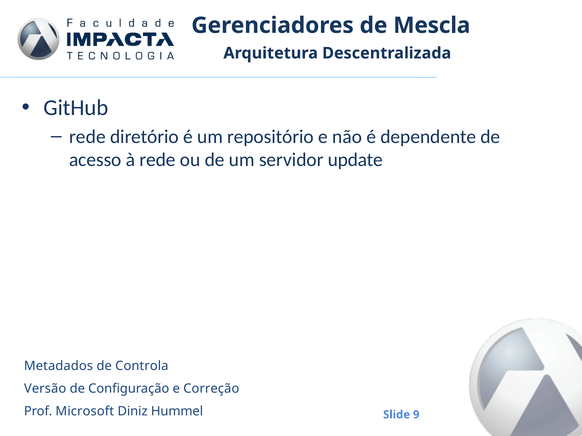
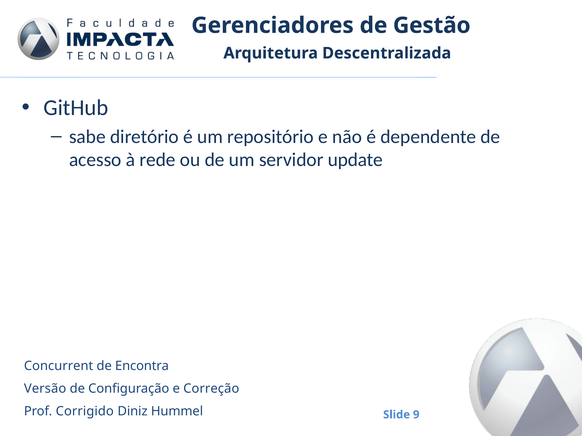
Mescla: Mescla -> Gestão (432, 25)
rede: rede -> sabe (87, 137)
Metadados: Metadados -> Concurrent (59, 366)
Controla: Controla -> Encontra (142, 366)
Microsoft: Microsoft -> Corrigido (85, 412)
